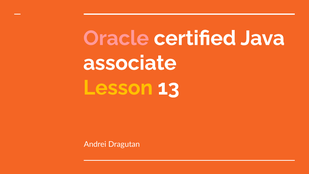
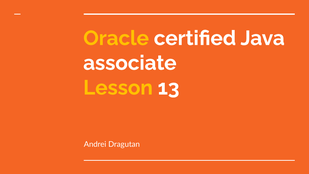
Oracle colour: pink -> yellow (116, 38)
